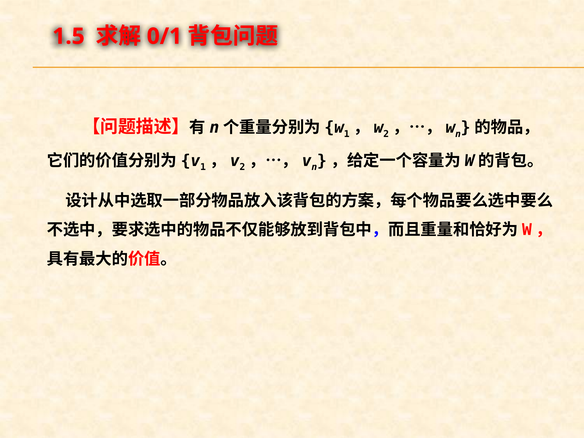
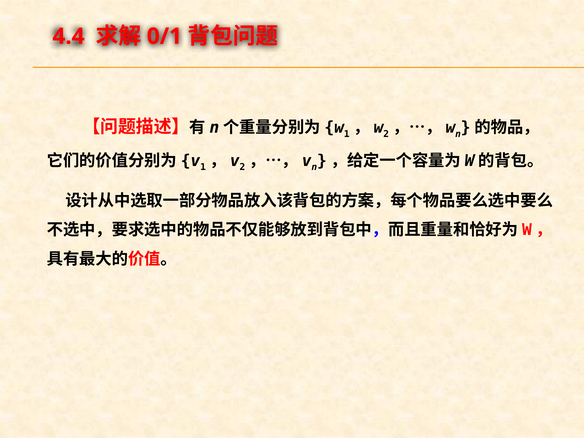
1.5: 1.5 -> 4.4 (69, 36)
